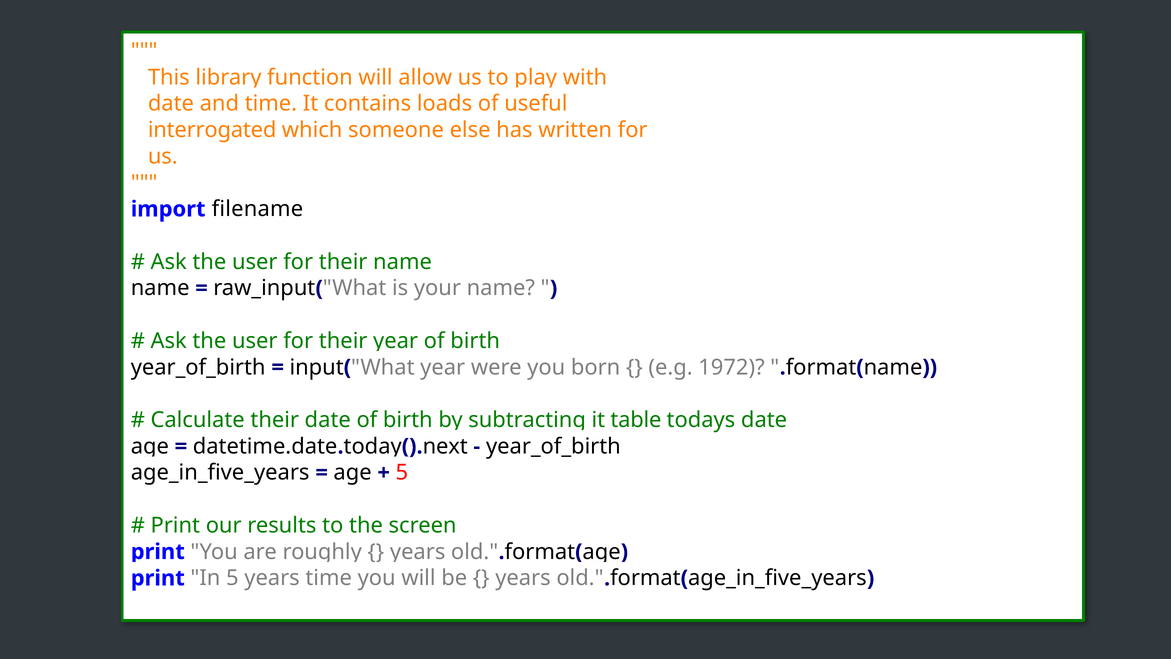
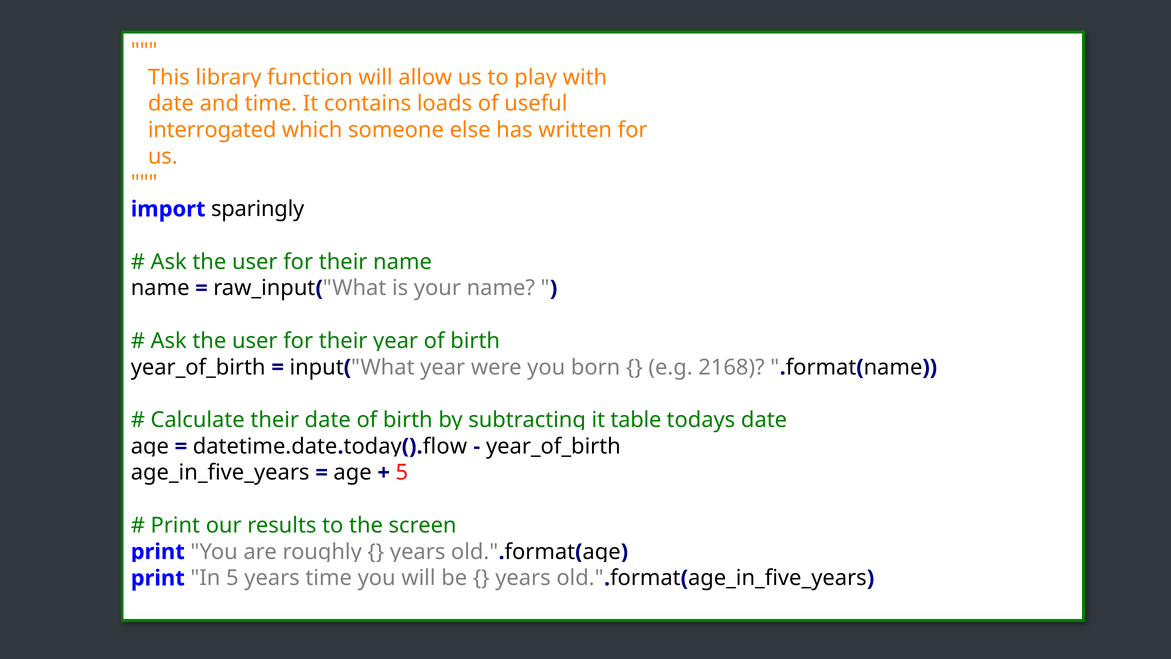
filename: filename -> sparingly (258, 209)
1972: 1972 -> 2168 (731, 367)
next: next -> flow (445, 446)
